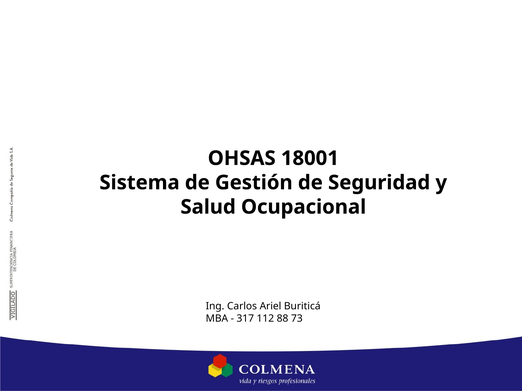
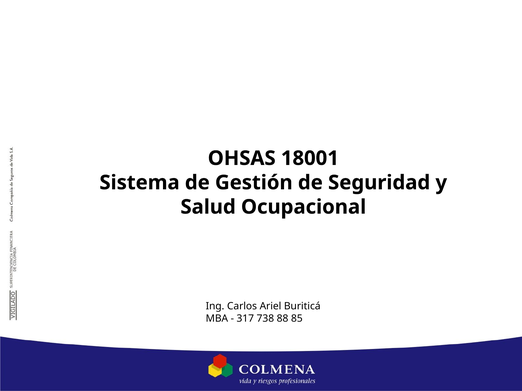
112: 112 -> 738 (265, 319)
73: 73 -> 85 (297, 319)
